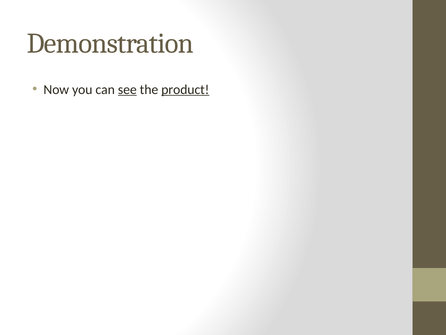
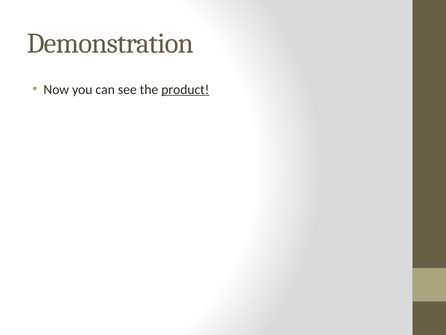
see underline: present -> none (127, 89)
